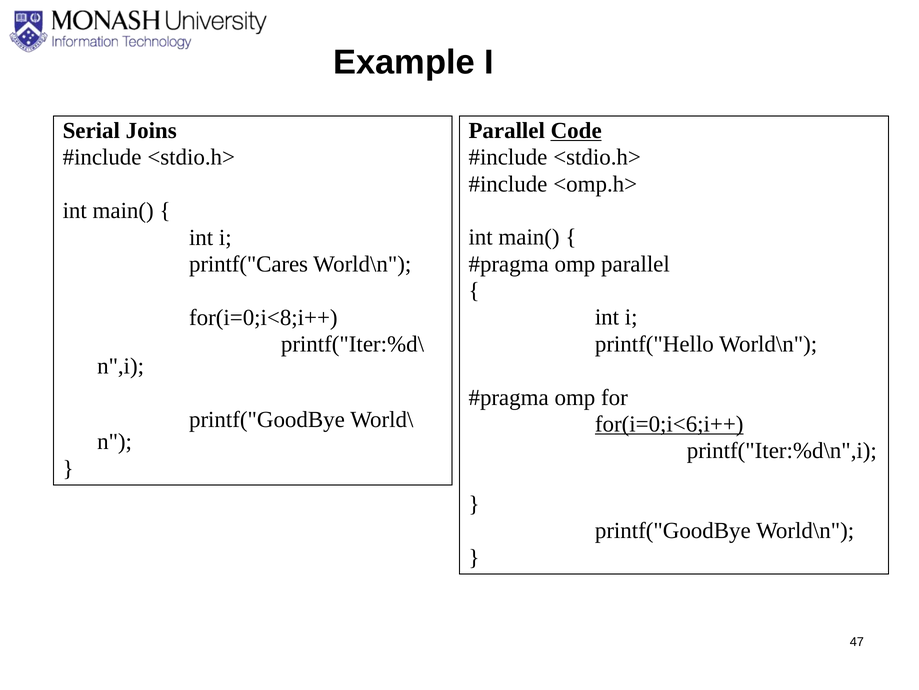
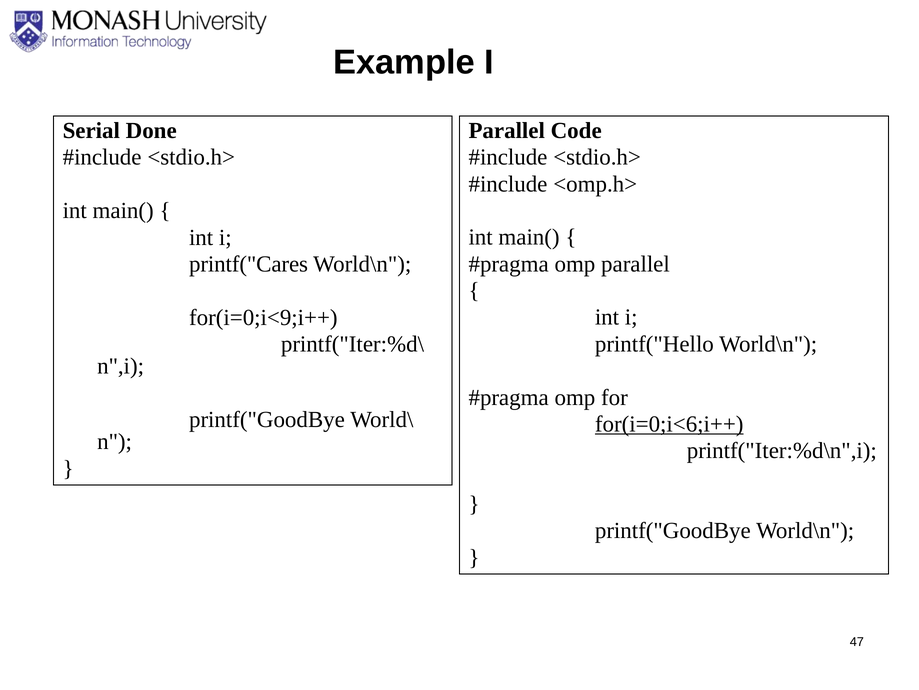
Code underline: present -> none (576, 130)
Joins: Joins -> Done (151, 131)
for(i=0;i<8;i++: for(i=0;i<8;i++ -> for(i=0;i<9;i++ (263, 317)
